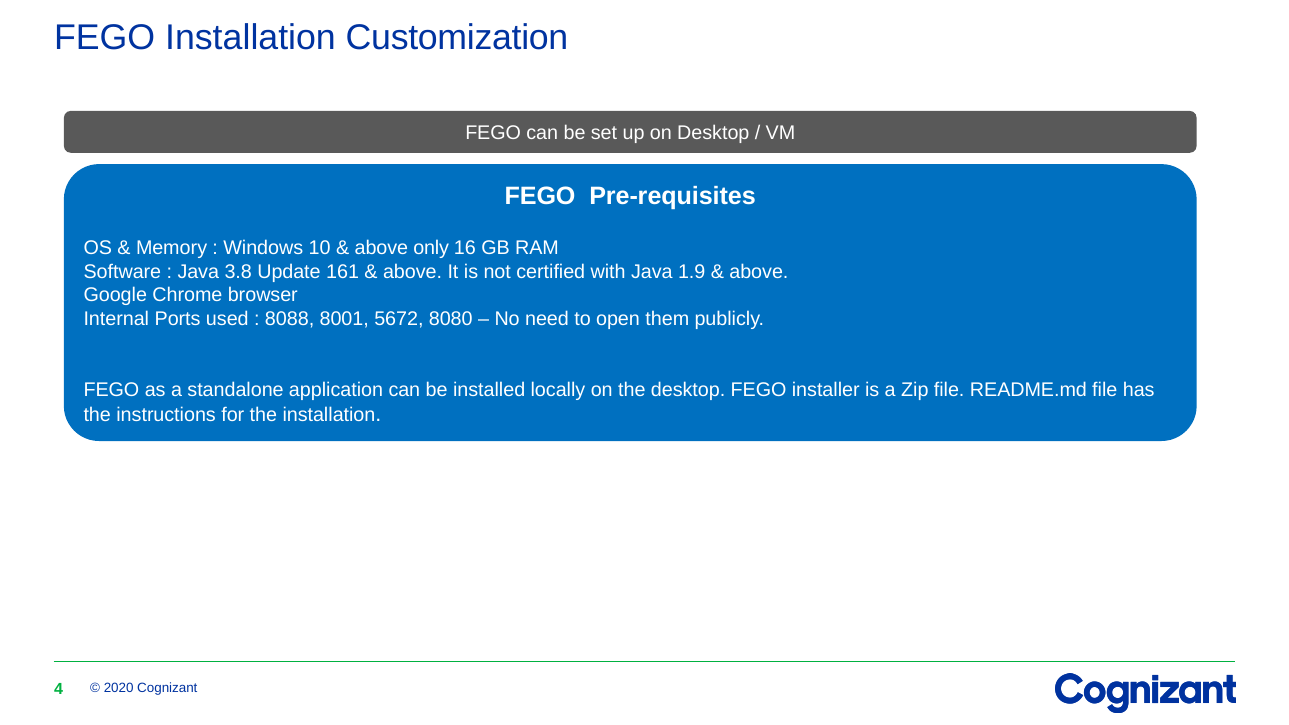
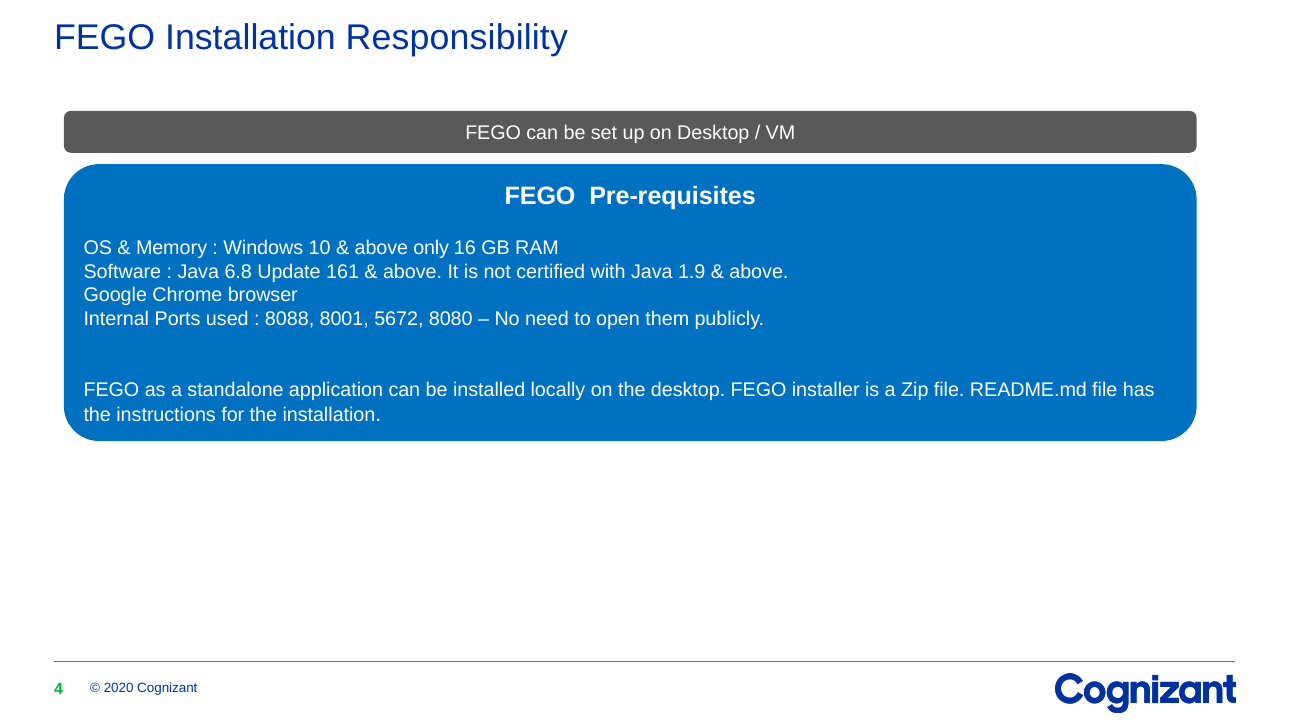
Customization: Customization -> Responsibility (457, 37)
3.8: 3.8 -> 6.8 (238, 272)
